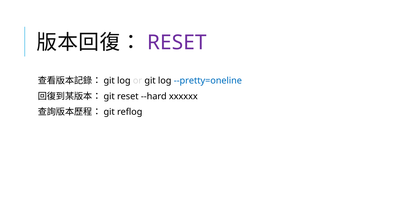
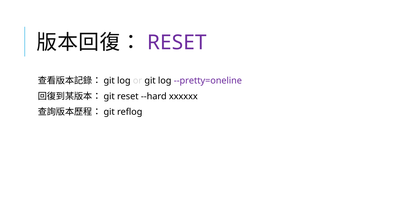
--pretty=oneline colour: blue -> purple (208, 81)
